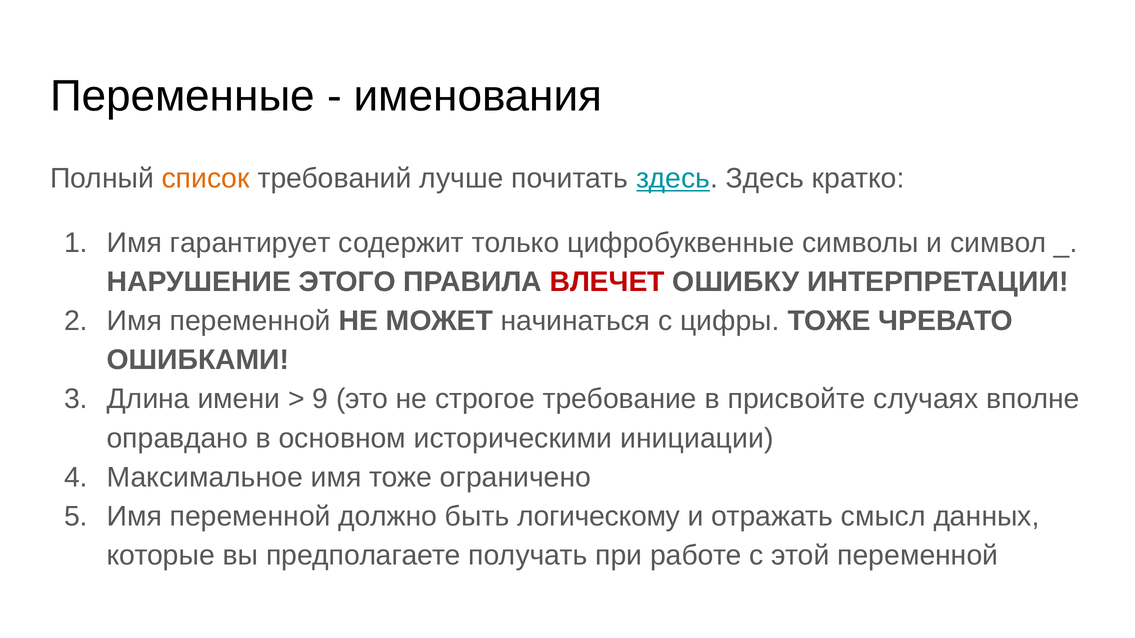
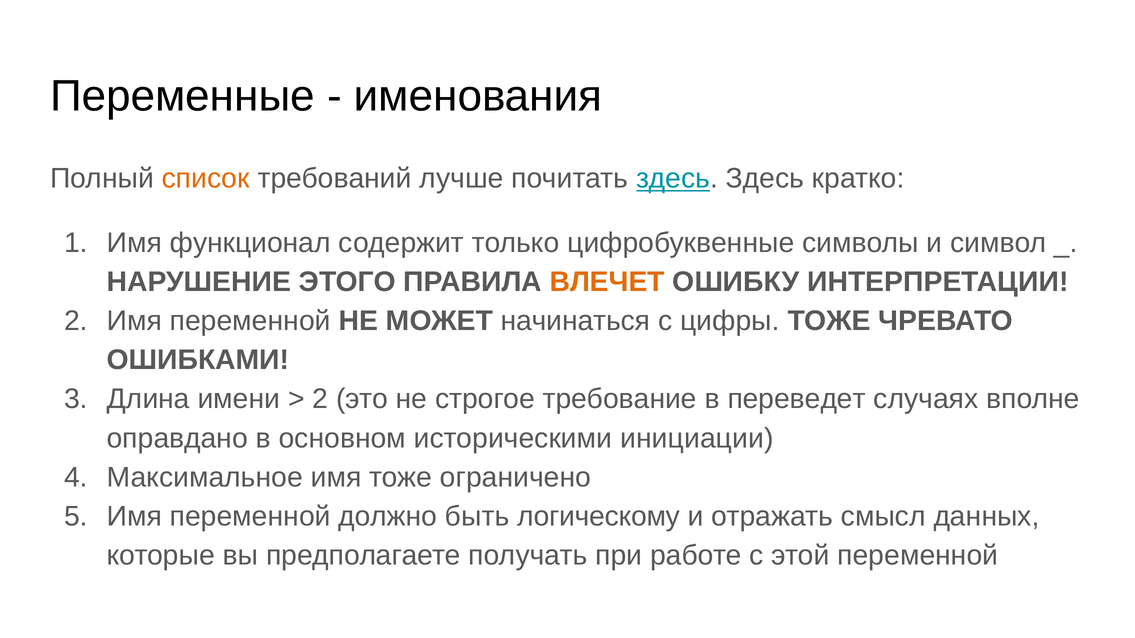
гарантирует: гарантирует -> функционал (250, 243)
ВЛЕЧЕТ colour: red -> orange (607, 282)
9: 9 -> 2 (320, 399)
присвойте: присвойте -> переведет (797, 399)
